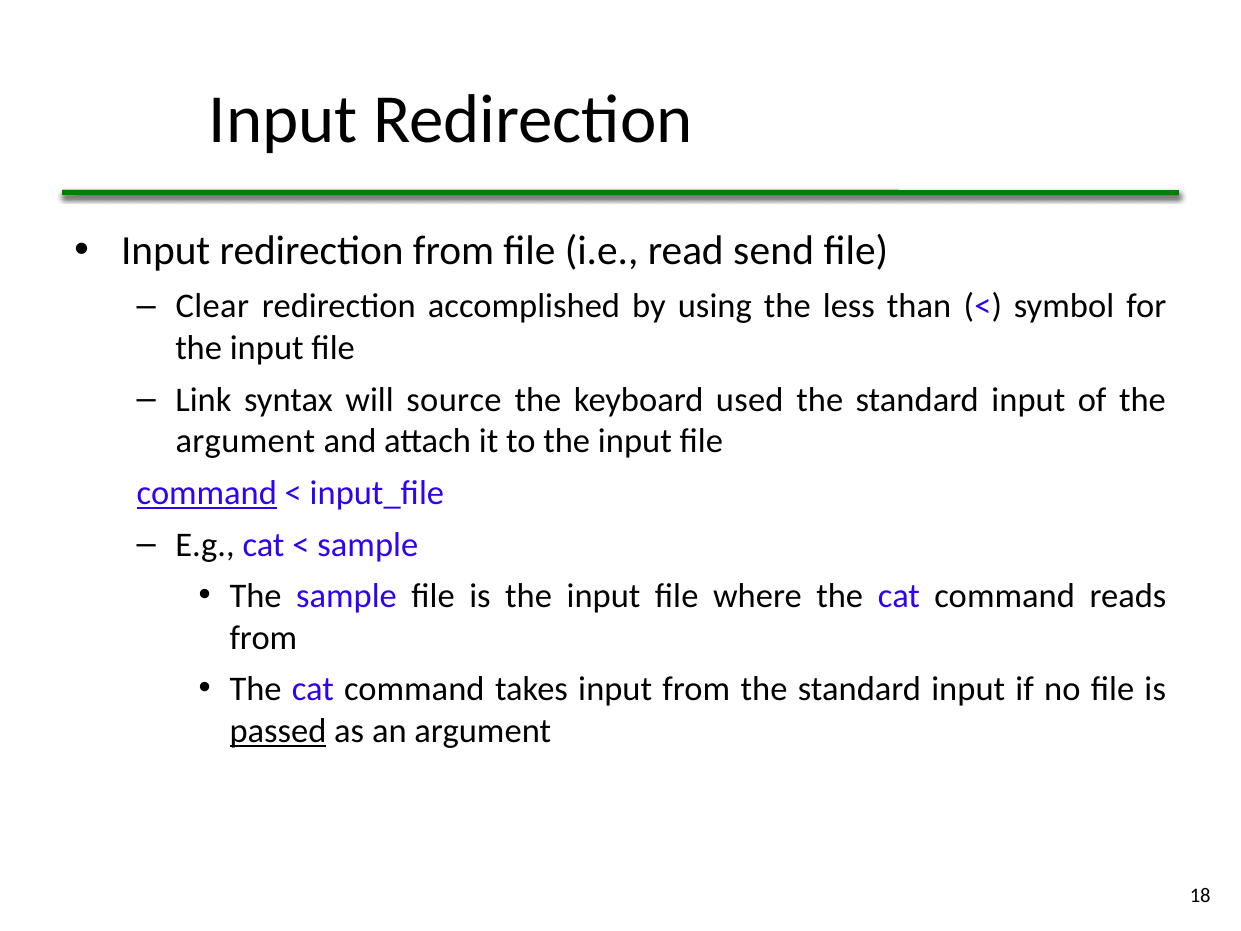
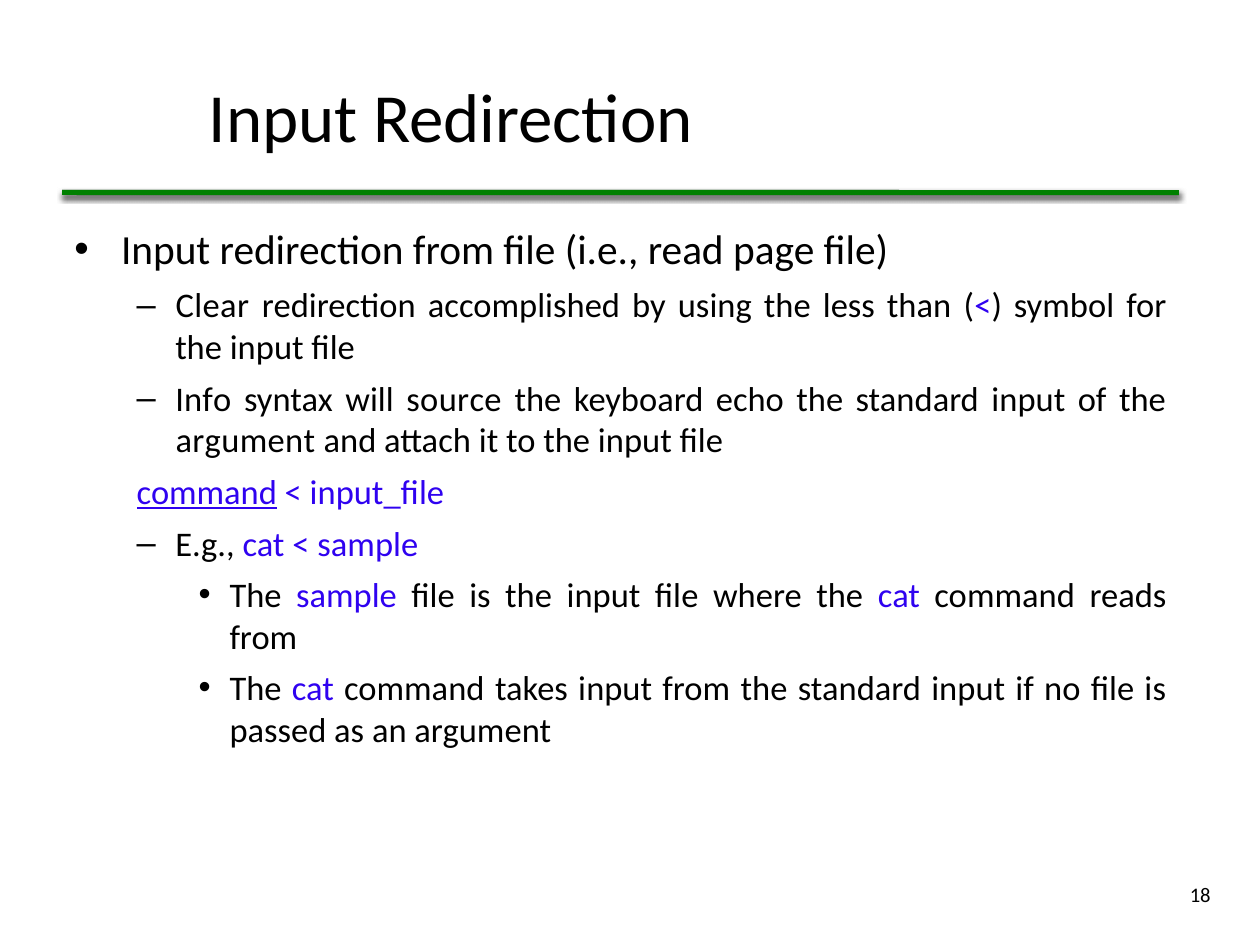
send: send -> page (774, 251)
Link: Link -> Info (203, 400)
used: used -> echo (750, 400)
passed underline: present -> none (278, 731)
